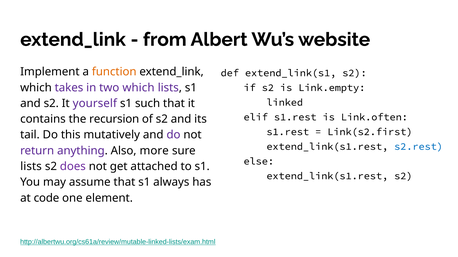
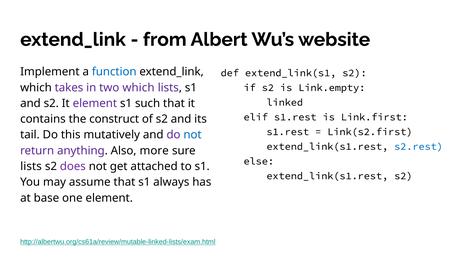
function colour: orange -> blue (114, 72)
It yourself: yourself -> element (95, 104)
Link.often: Link.often -> Link.first (374, 117)
recursion: recursion -> construct (114, 119)
not colour: black -> blue (193, 135)
code: code -> base (46, 198)
